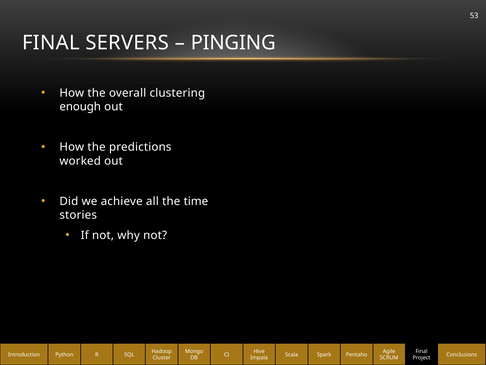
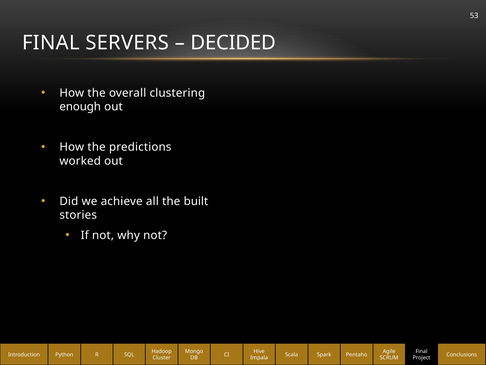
PINGING: PINGING -> DECIDED (233, 43)
time: time -> built (196, 201)
